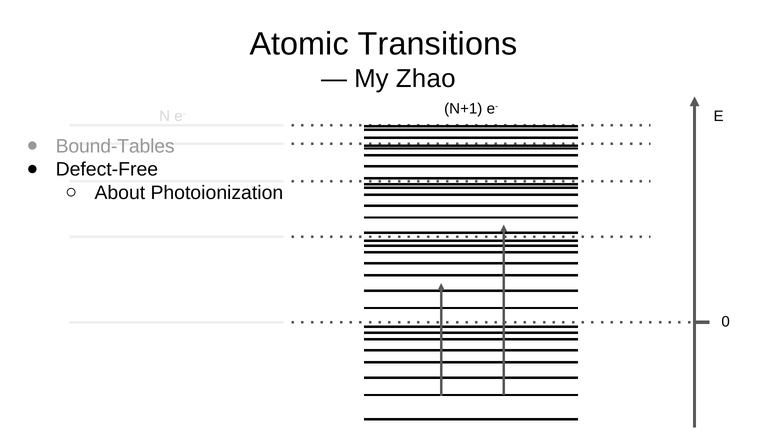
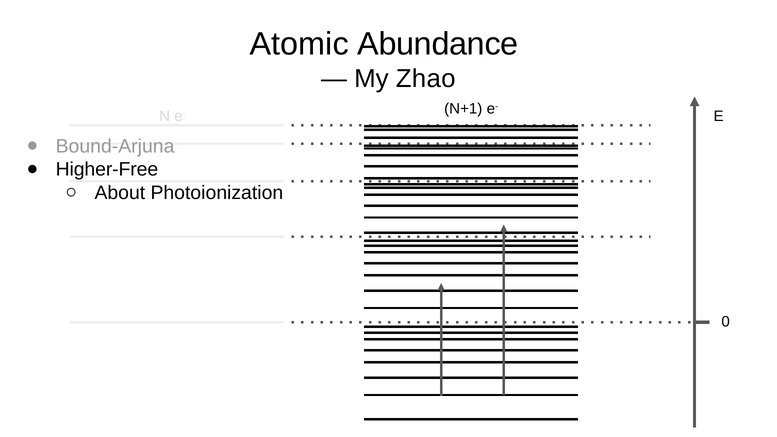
Transitions: Transitions -> Abundance (438, 44)
Bound-Tables: Bound-Tables -> Bound-Arjuna (115, 146)
Defect-Free: Defect-Free -> Higher-Free (107, 169)
